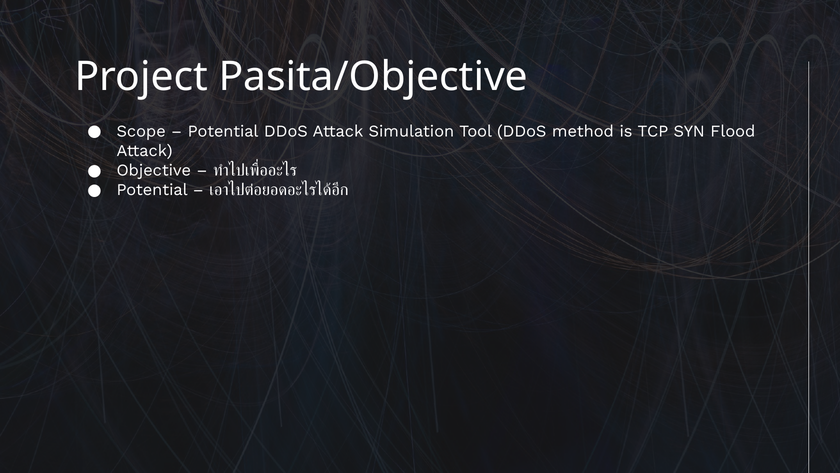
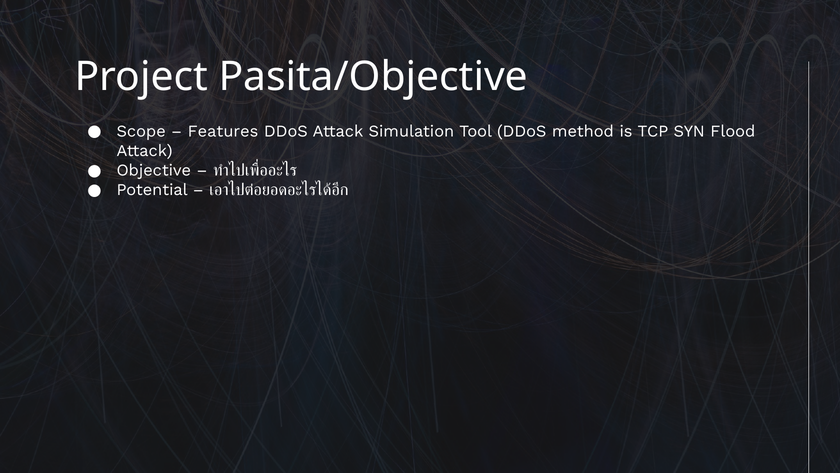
Potential: Potential -> Features (223, 131)
